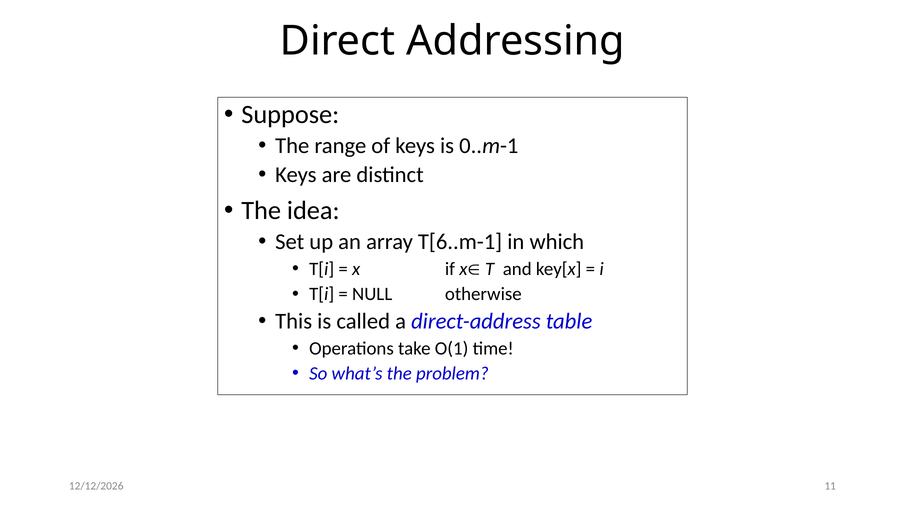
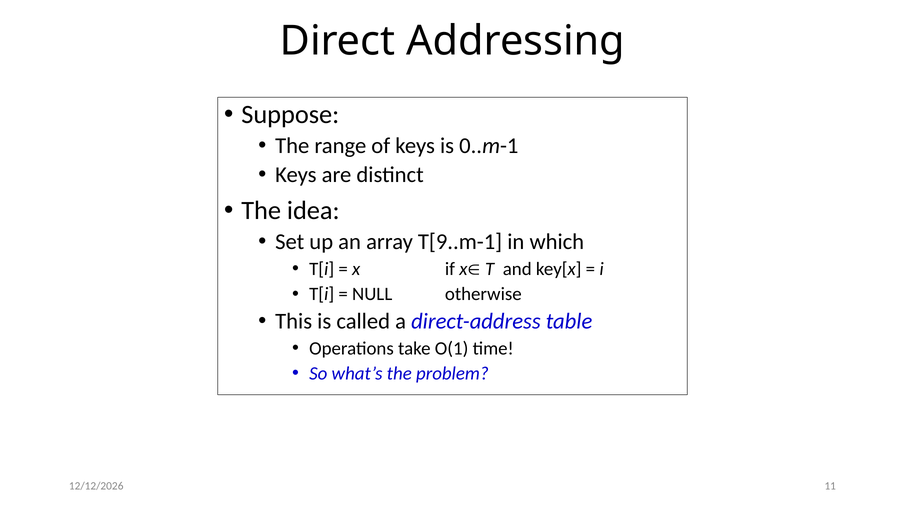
T[6..m-1: T[6..m-1 -> T[9..m-1 (460, 242)
